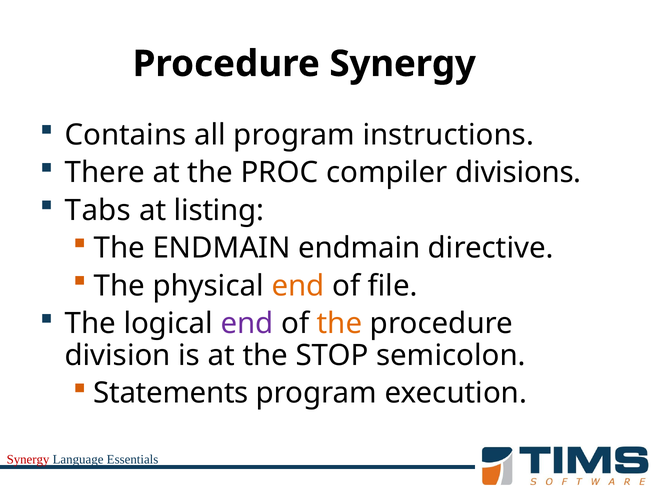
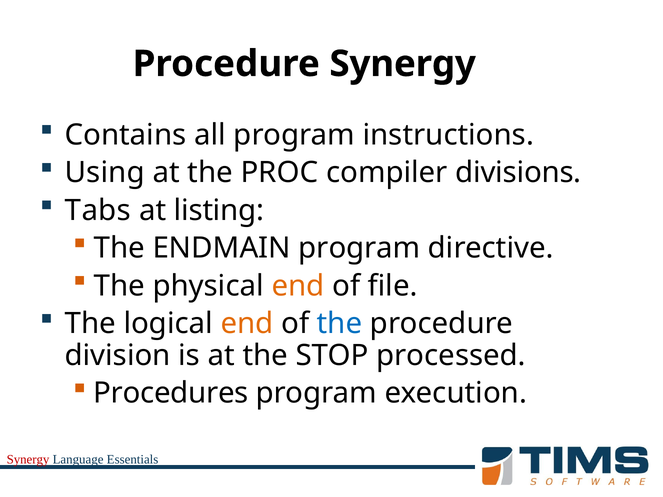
There: There -> Using (105, 173)
ENDMAIN endmain: endmain -> program (359, 248)
end colour: purple -> orange (247, 324)
the colour: orange -> blue (340, 324)
semicolon: semicolon -> processed (451, 356)
Statements: Statements -> Procedures (171, 393)
